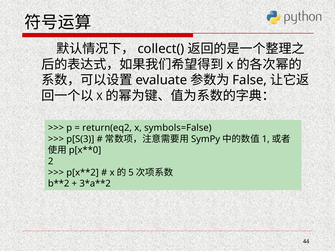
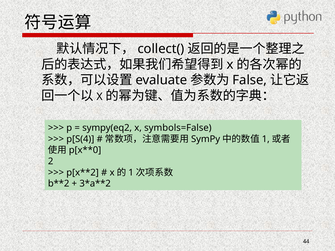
return(eq2: return(eq2 -> sympy(eq2 (107, 128)
p[S(3: p[S(3 -> p[S(4 (80, 139)
5: 5 -> 1 (131, 173)
